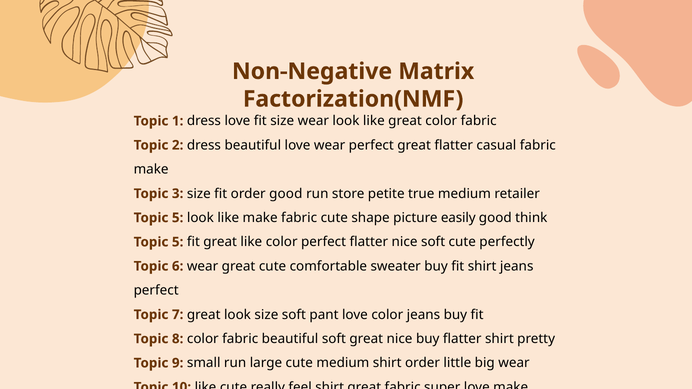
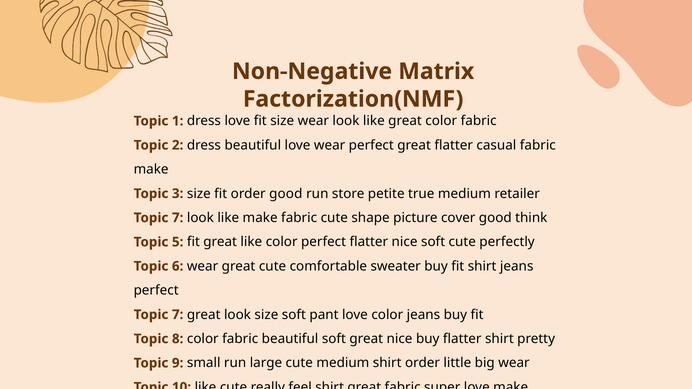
5: 5 -> 7 (178, 218)
easily: easily -> cover (458, 218)
